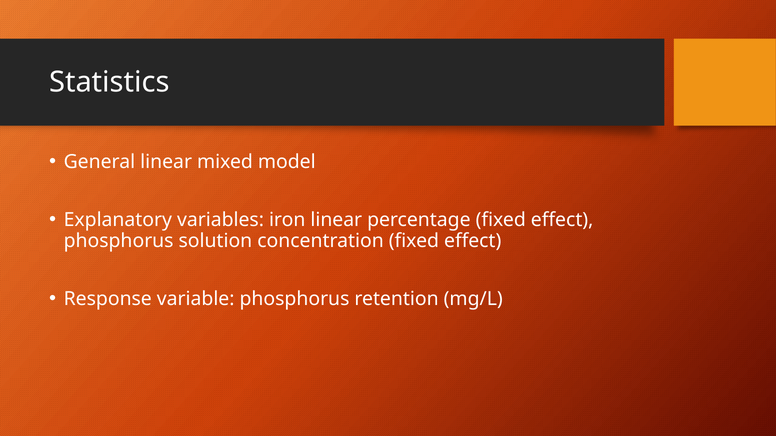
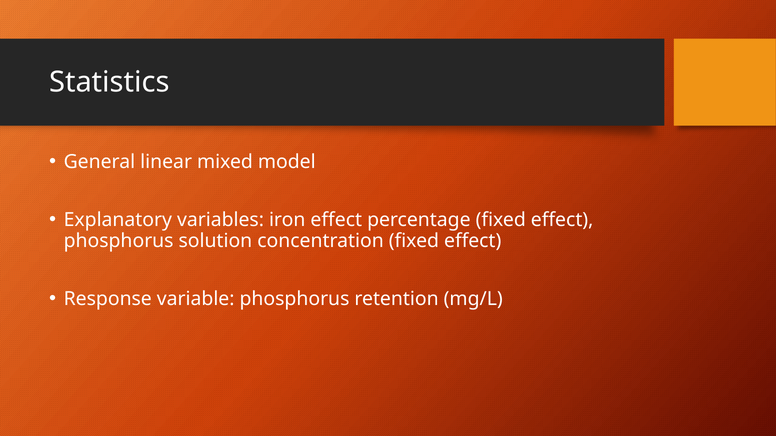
iron linear: linear -> effect (336, 220)
